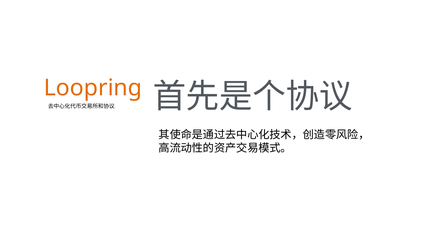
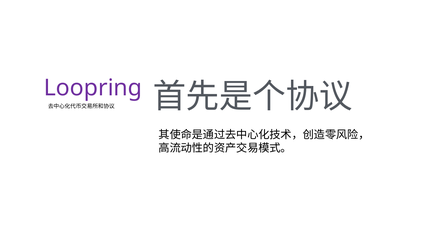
Loopring colour: orange -> purple (93, 88)
